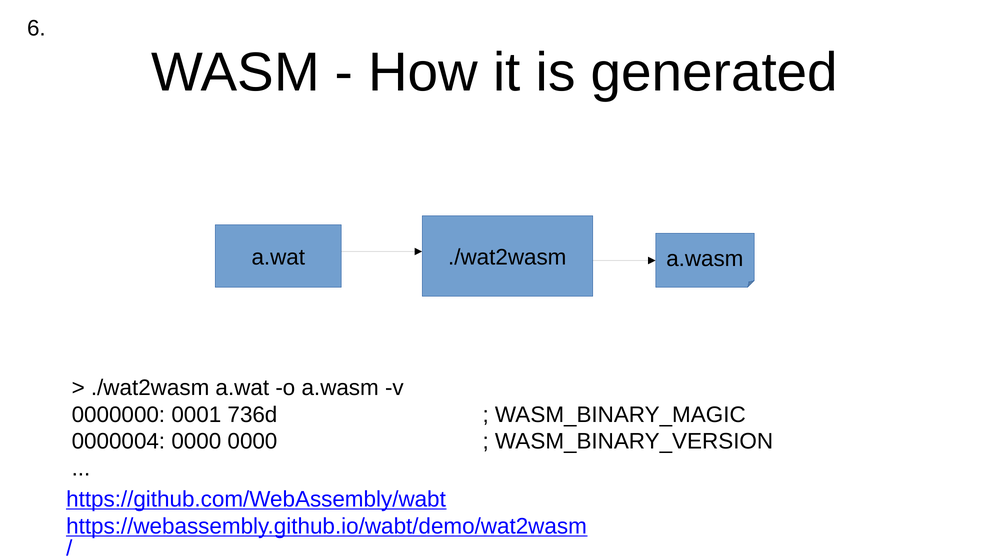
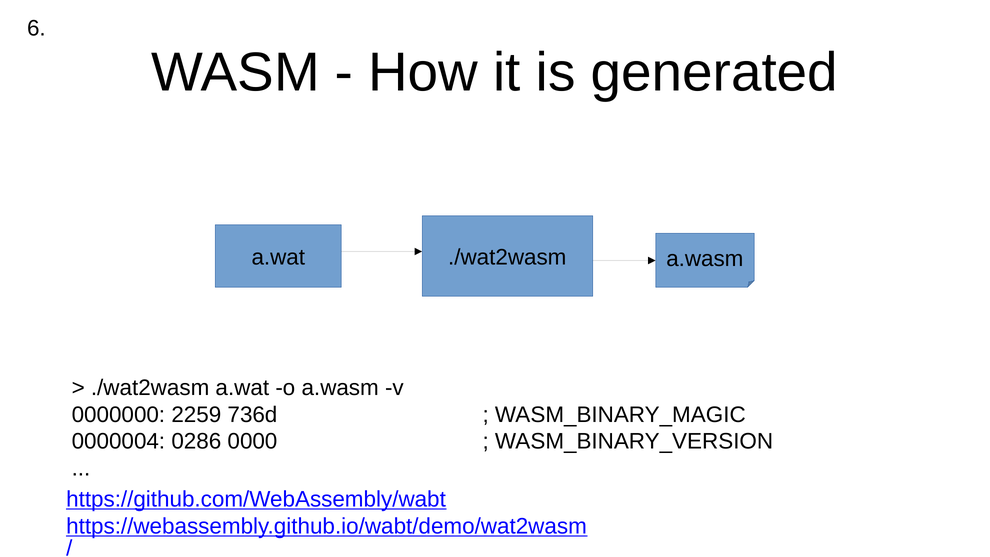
0001: 0001 -> 2259 (196, 415)
0000004 0000: 0000 -> 0286 (196, 441)
